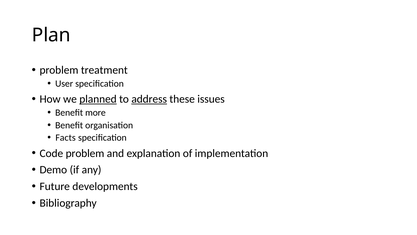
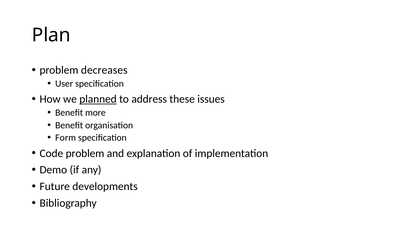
treatment: treatment -> decreases (104, 70)
address underline: present -> none (149, 99)
Facts: Facts -> Form (66, 137)
